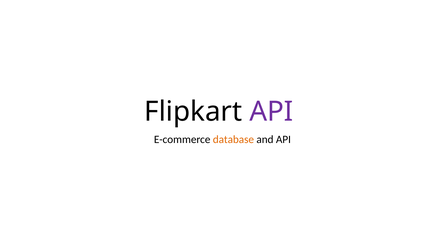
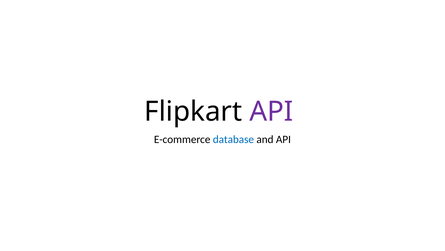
database colour: orange -> blue (233, 139)
